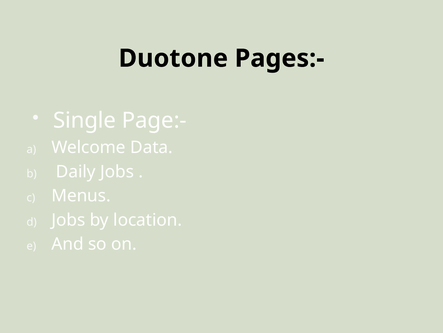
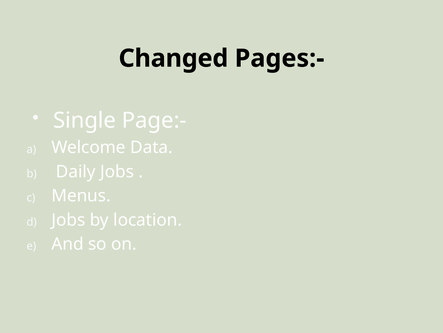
Duotone: Duotone -> Changed (173, 58)
